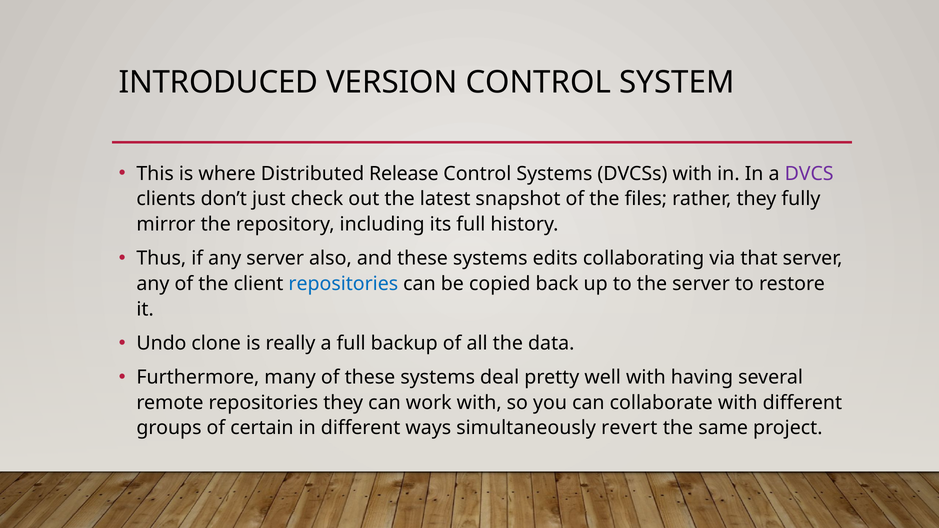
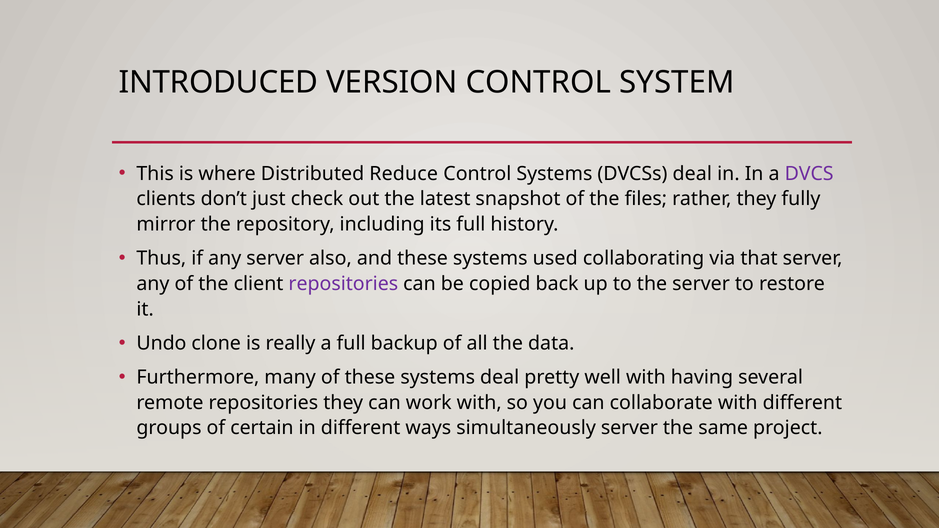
Release: Release -> Reduce (404, 174)
DVCSs with: with -> deal (692, 174)
edits: edits -> used (555, 259)
repositories colour: blue -> purple (343, 284)
simultaneously revert: revert -> server (629, 428)
